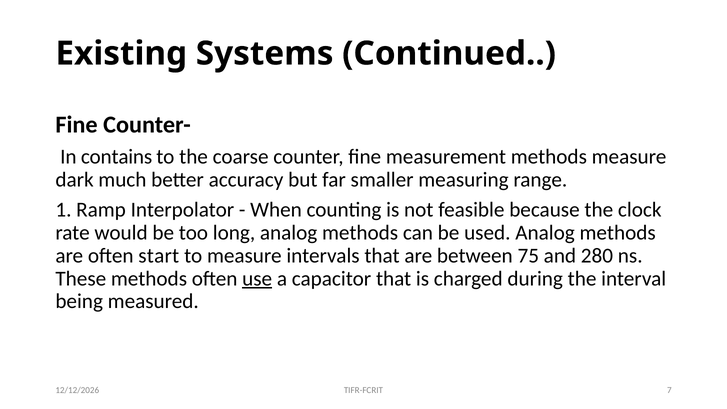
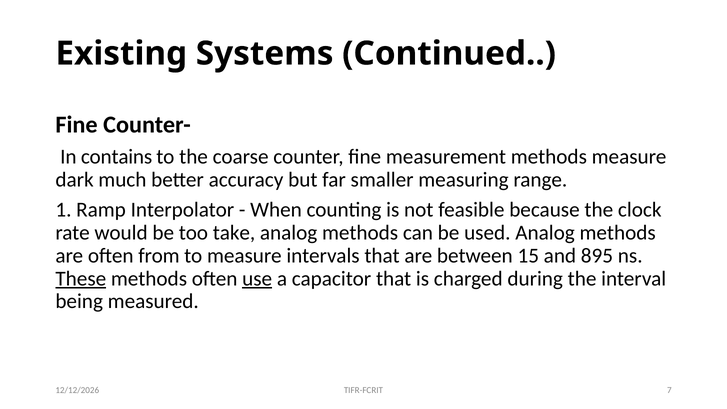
long: long -> take (234, 233)
start: start -> from (159, 256)
75: 75 -> 15 (528, 256)
280: 280 -> 895 (597, 256)
These underline: none -> present (81, 279)
